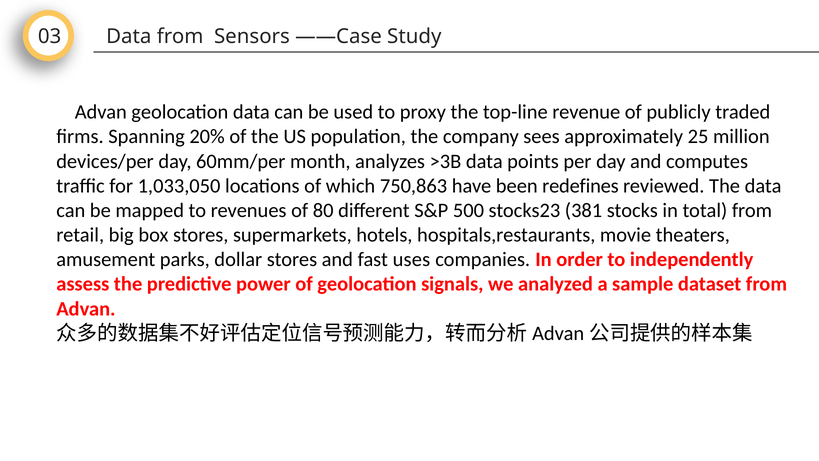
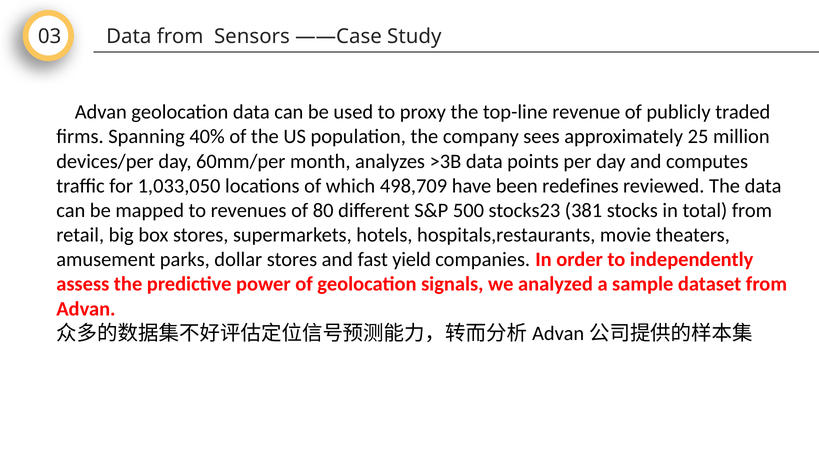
20%: 20% -> 40% (207, 137)
750,863: 750,863 -> 498,709 (414, 186)
uses: uses -> yield (412, 259)
